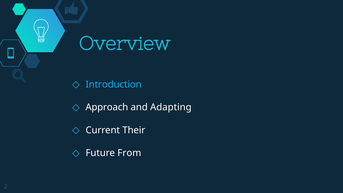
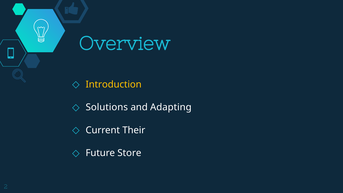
Introduction colour: light blue -> yellow (114, 84)
Approach: Approach -> Solutions (107, 107)
From: From -> Store (129, 153)
